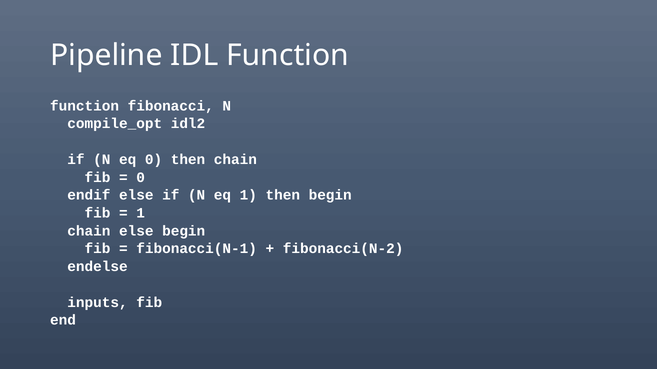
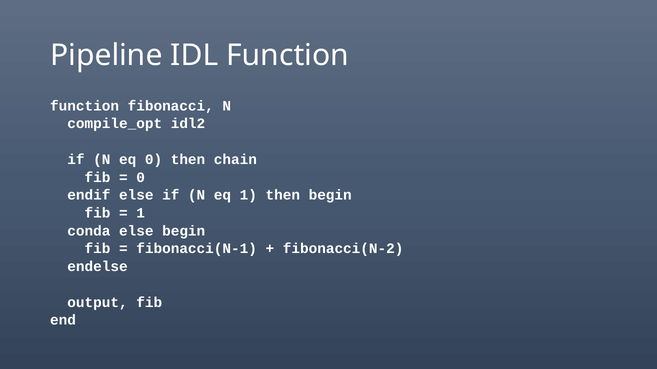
chain: chain -> conda (89, 231)
inputs: inputs -> output (98, 303)
